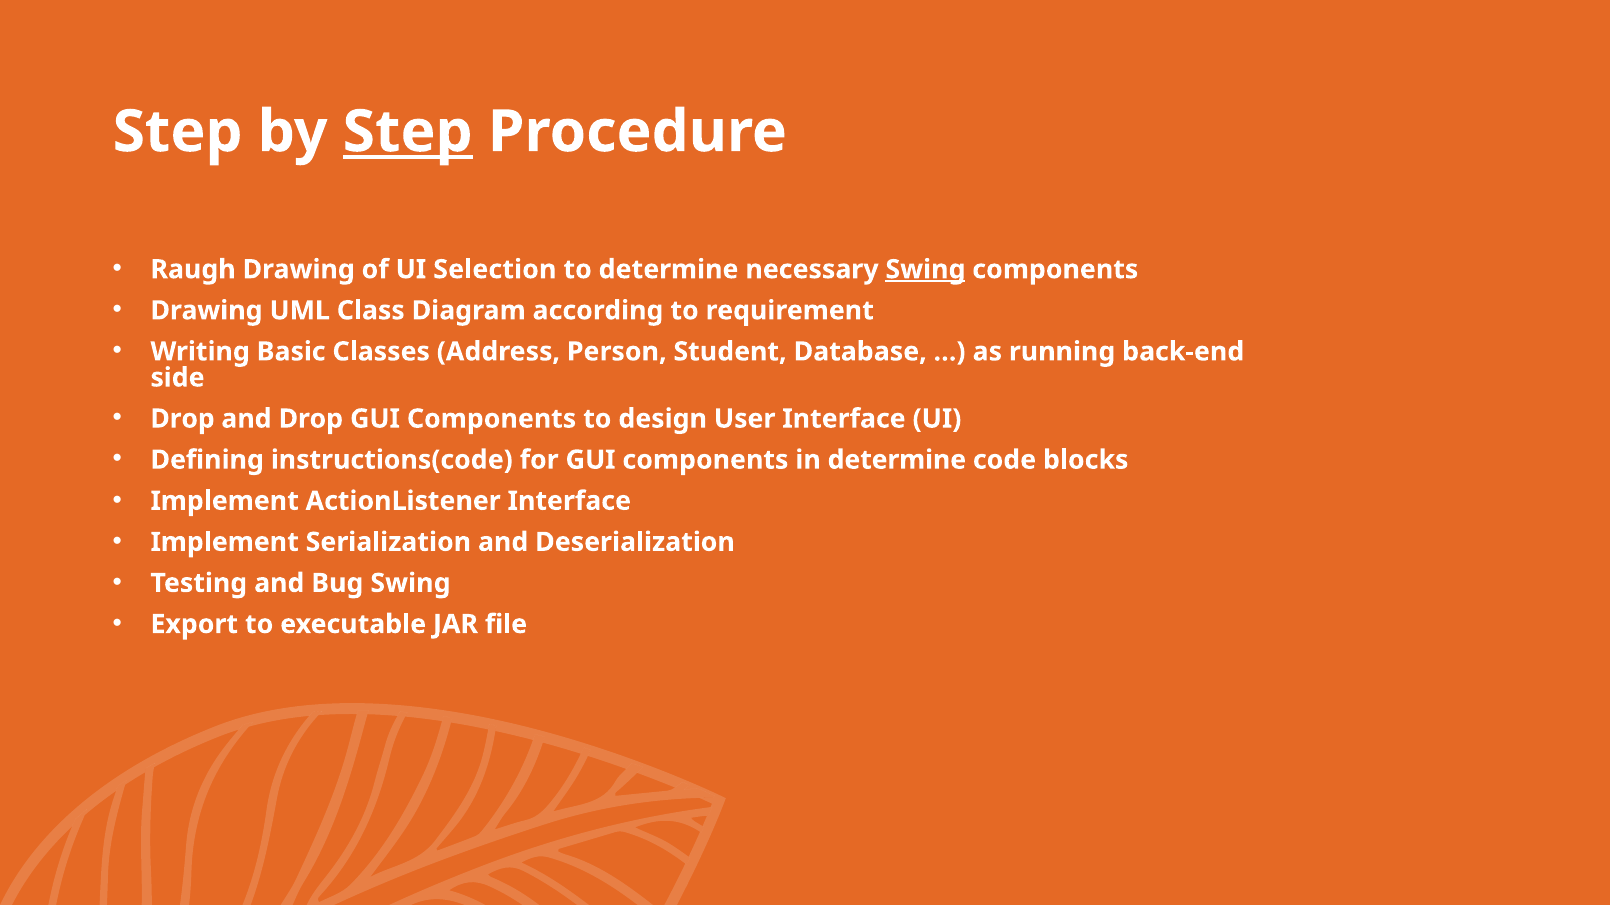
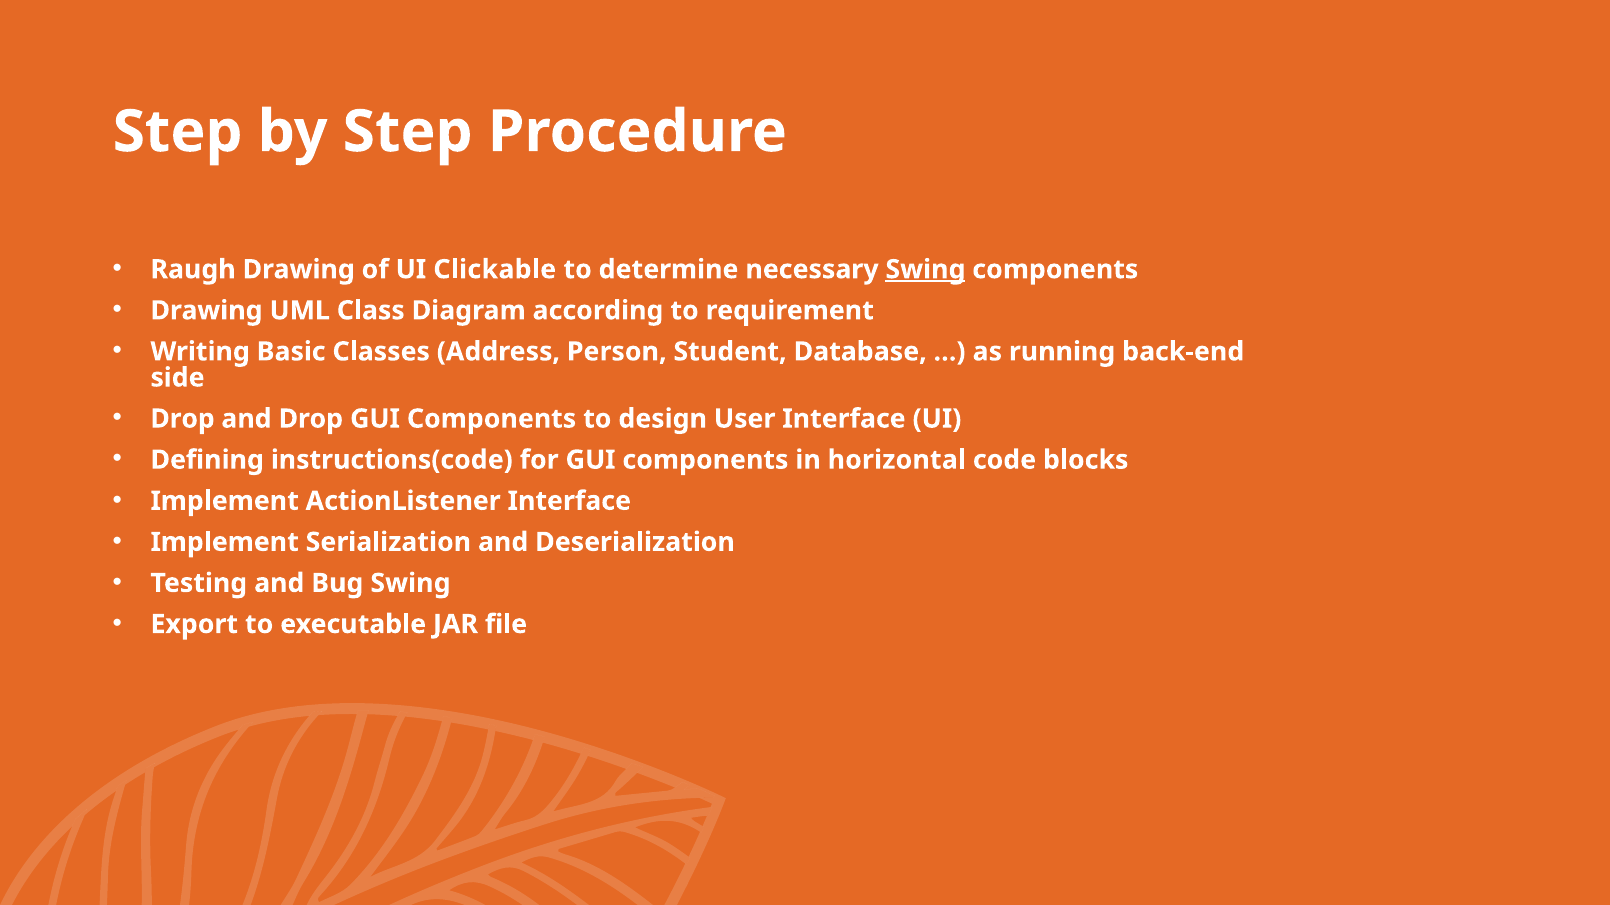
Step underline: present -> none (408, 132)
Selection: Selection -> Clickable (495, 270)
in determine: determine -> horizontal (897, 460)
